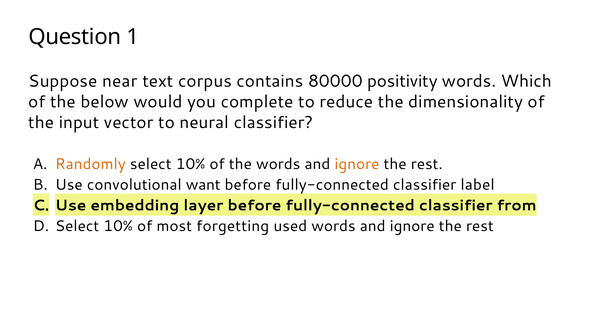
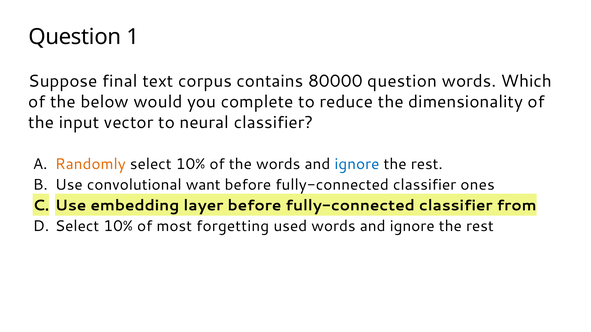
near: near -> final (120, 81)
80000 positivity: positivity -> question (402, 81)
ignore colour: orange -> blue (357, 164)
label: label -> ones (478, 185)
